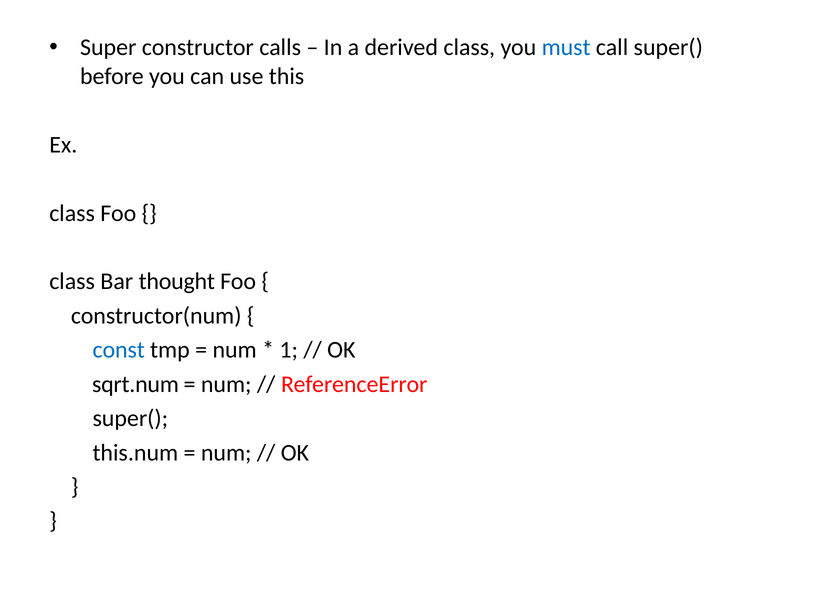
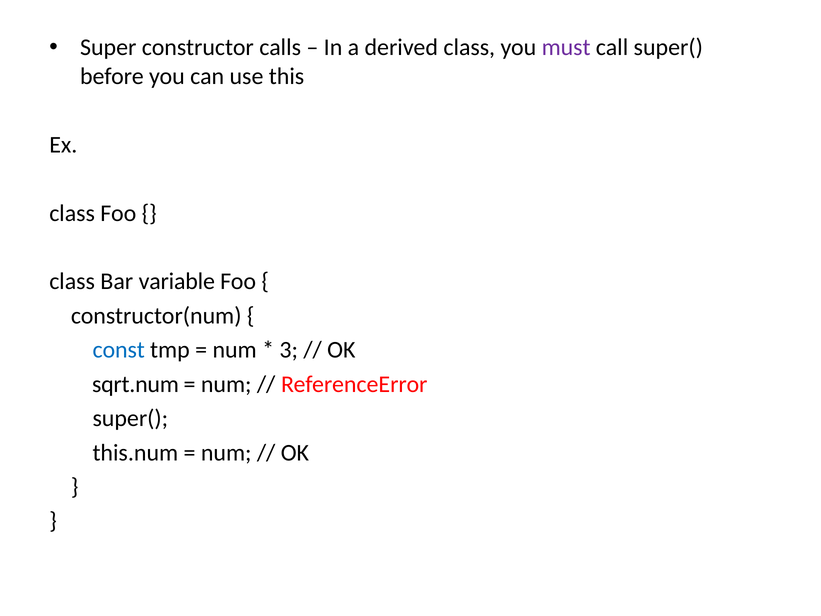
must colour: blue -> purple (566, 48)
thought: thought -> variable (177, 281)
1: 1 -> 3 (289, 350)
